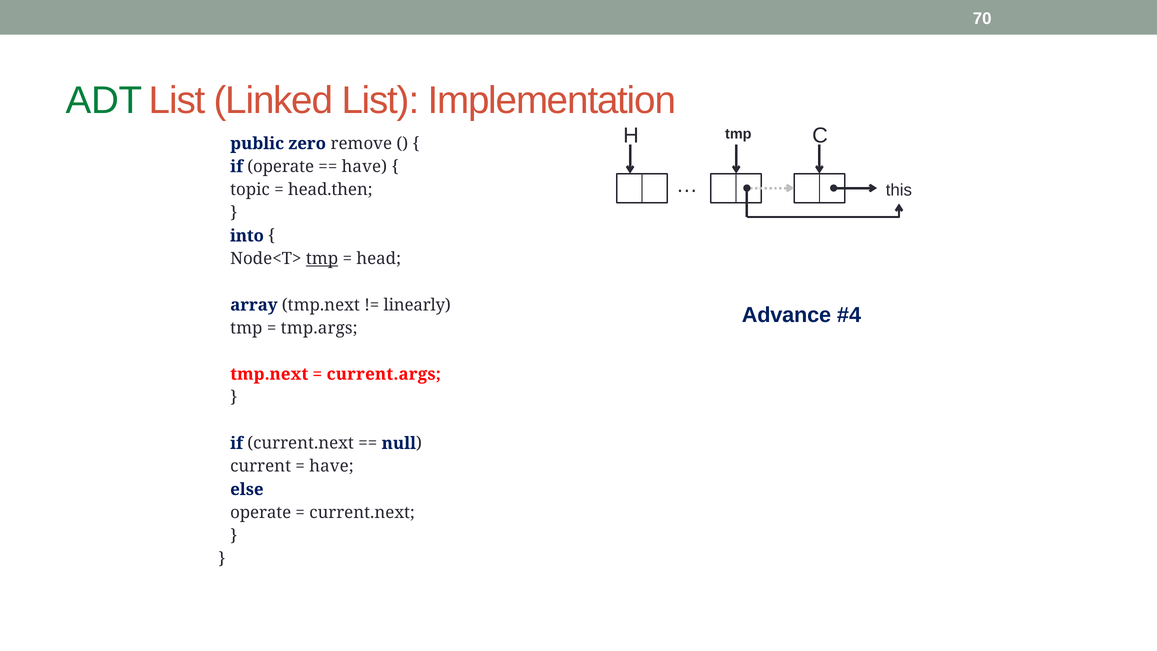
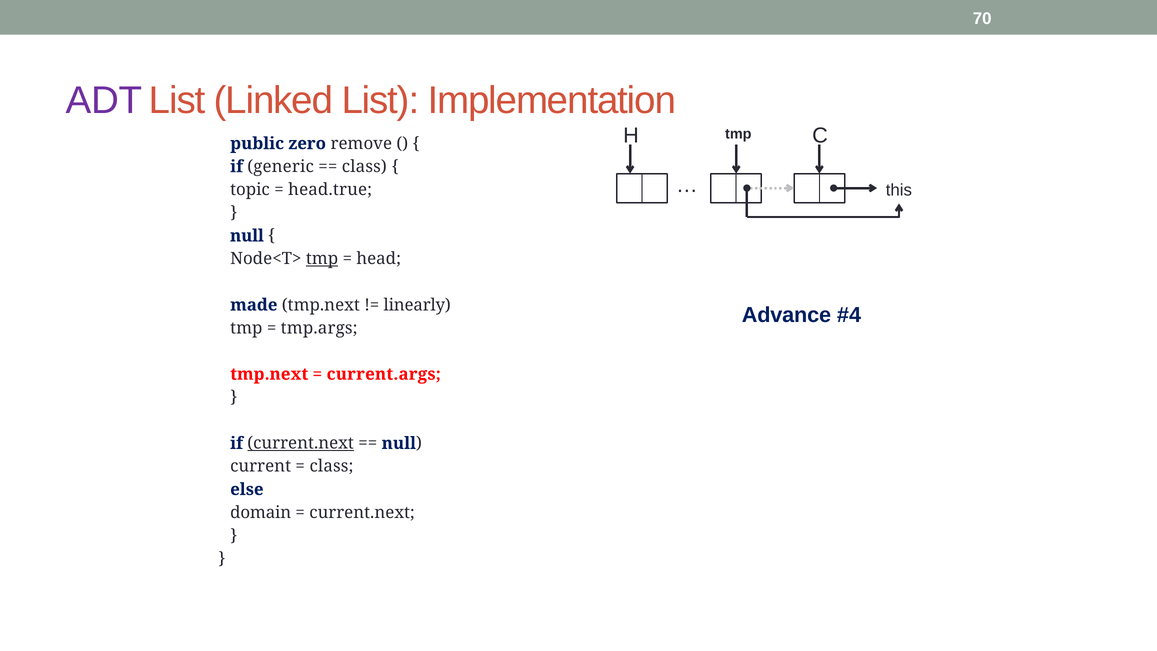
ADT colour: green -> purple (104, 100)
if operate: operate -> generic (281, 167)
have: have -> class (364, 167)
head.then: head.then -> head.true (330, 190)
into: into -> null (247, 236)
array: array -> made (254, 305)
current.next underline: none -> present (301, 443)
have: have -> class (331, 466)
operate: operate -> domain (261, 512)
